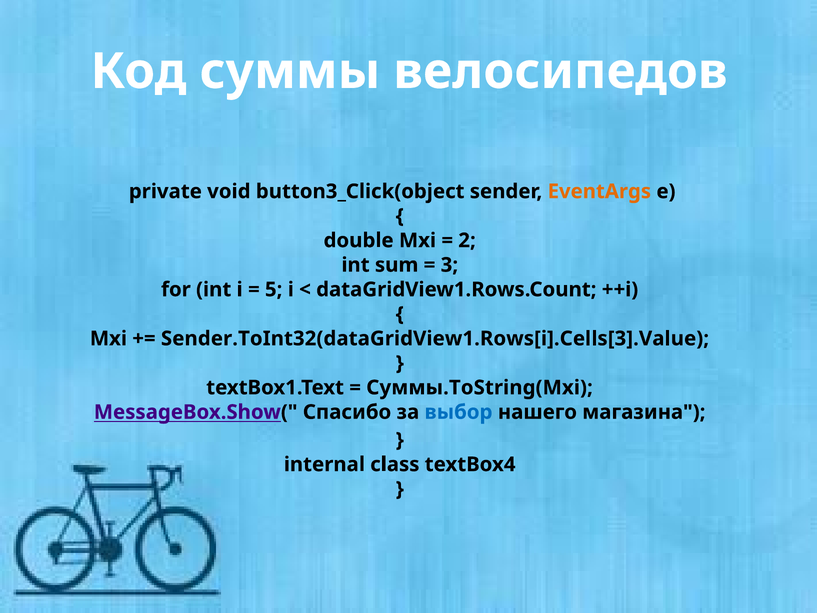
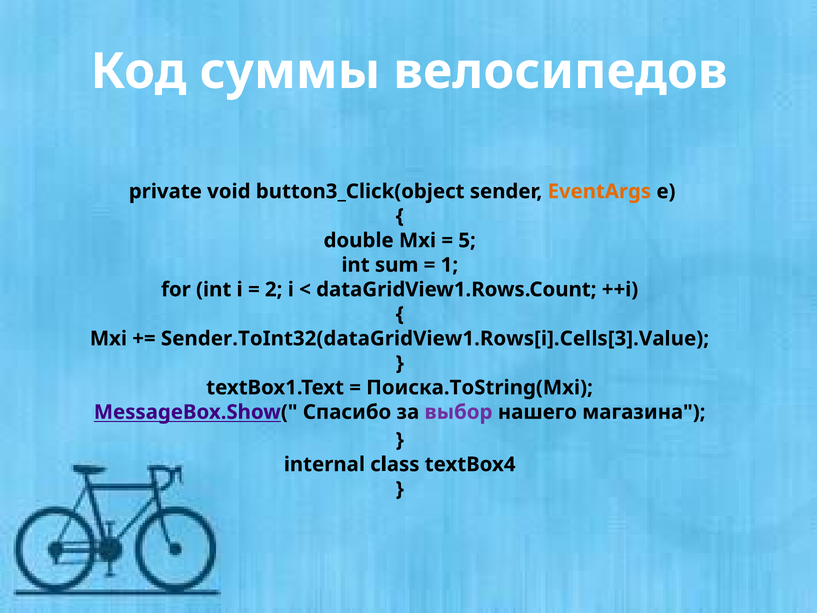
2: 2 -> 5 (467, 240)
3: 3 -> 1 (449, 265)
5: 5 -> 2 (274, 289)
Суммы.ToString(Mxi: Суммы.ToString(Mxi -> Поиска.ToString(Mxi (480, 387)
выбор colour: blue -> purple (458, 412)
